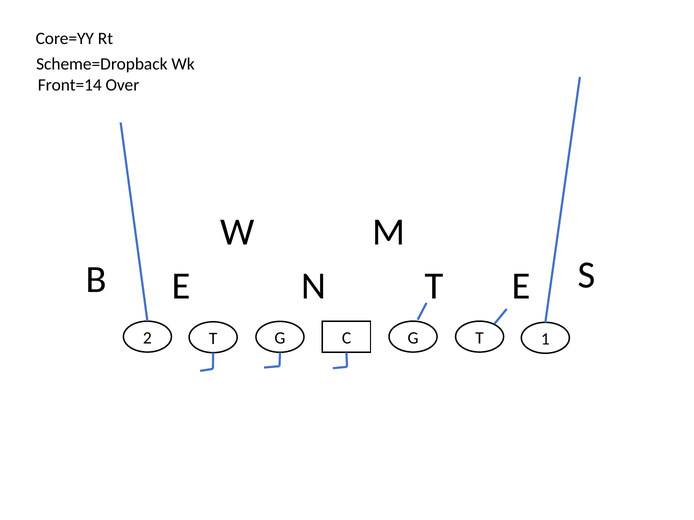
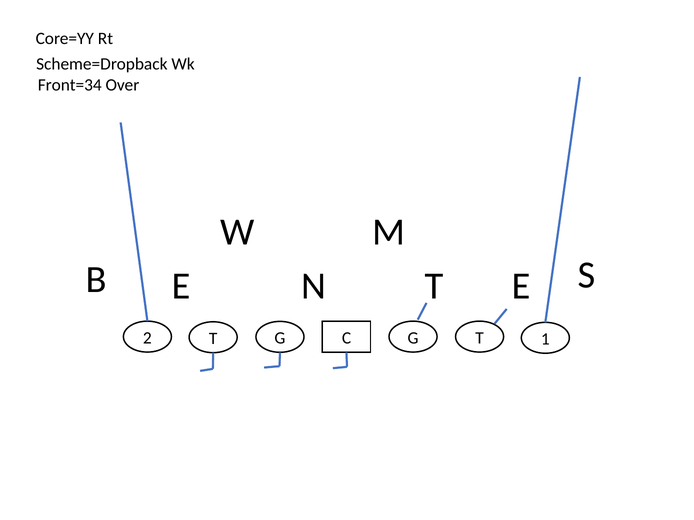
Front=14: Front=14 -> Front=34 (70, 85)
